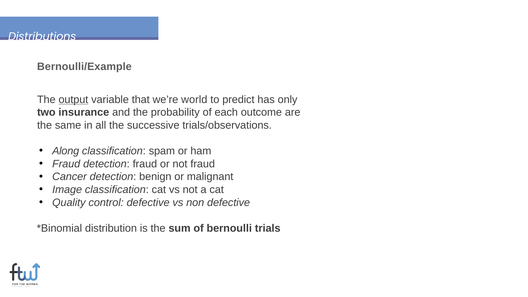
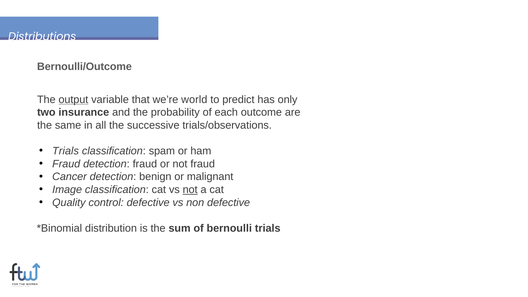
Bernoulli/Example: Bernoulli/Example -> Bernoulli/Outcome (84, 67)
Along: Along -> Trials (66, 151)
not underline: none -> present (190, 190)
